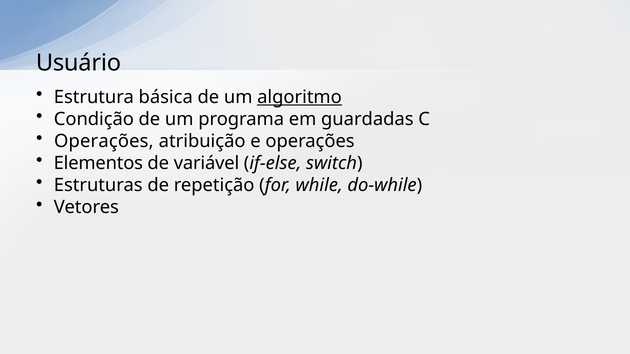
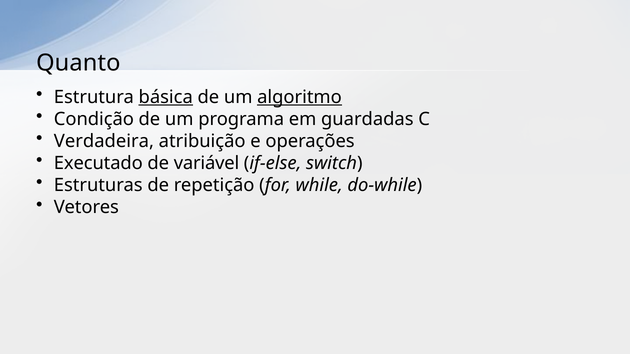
Usuário: Usuário -> Quanto (78, 63)
básica underline: none -> present (166, 97)
Operações: Operações -> Verdadeira (104, 141)
Elementos: Elementos -> Executado (98, 164)
